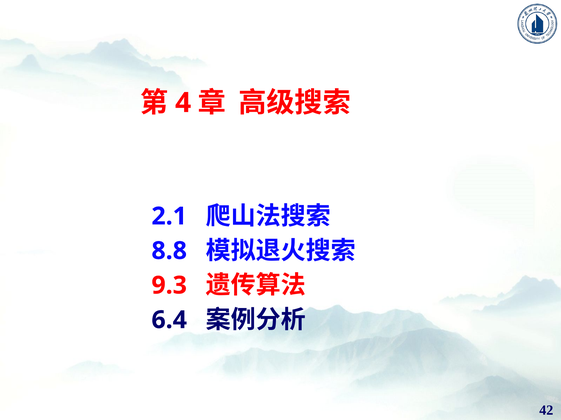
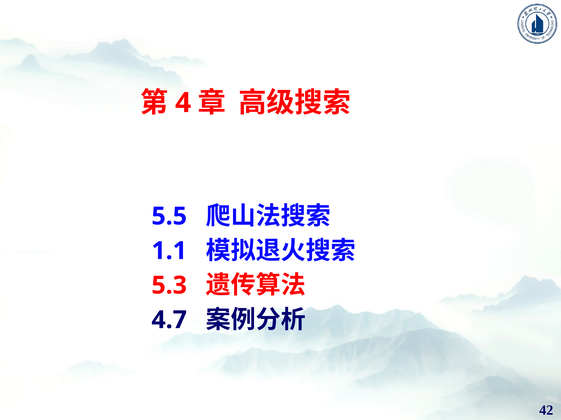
2.1: 2.1 -> 5.5 (169, 217)
8.8: 8.8 -> 1.1 (169, 251)
9.3: 9.3 -> 5.3 (169, 286)
6.4: 6.4 -> 4.7 (169, 320)
